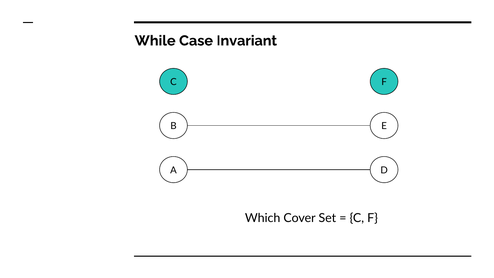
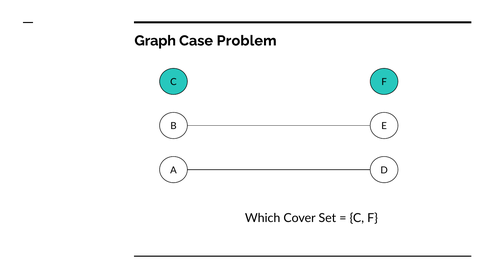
While: While -> Graph (155, 41)
Invariant: Invariant -> Problem (247, 41)
